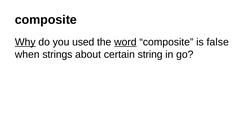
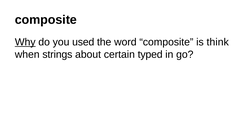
word underline: present -> none (125, 42)
false: false -> think (218, 42)
string: string -> typed (150, 54)
